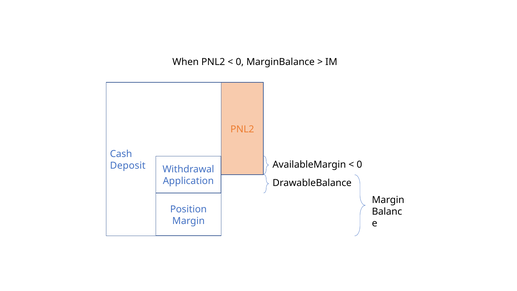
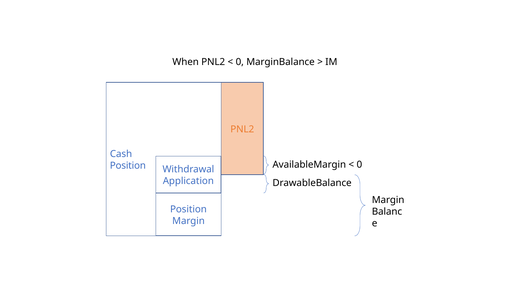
Deposit: Deposit -> Position (128, 165)
